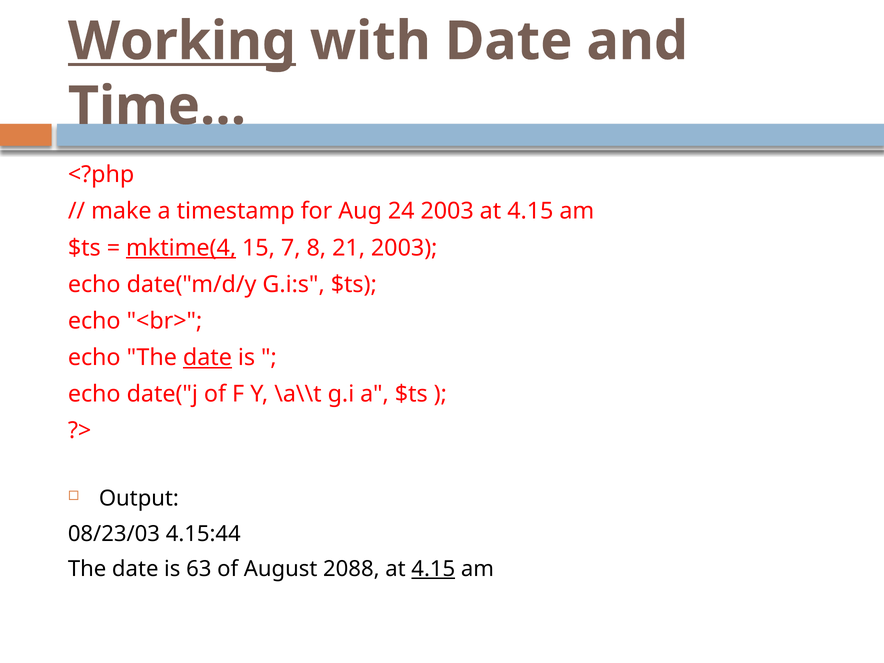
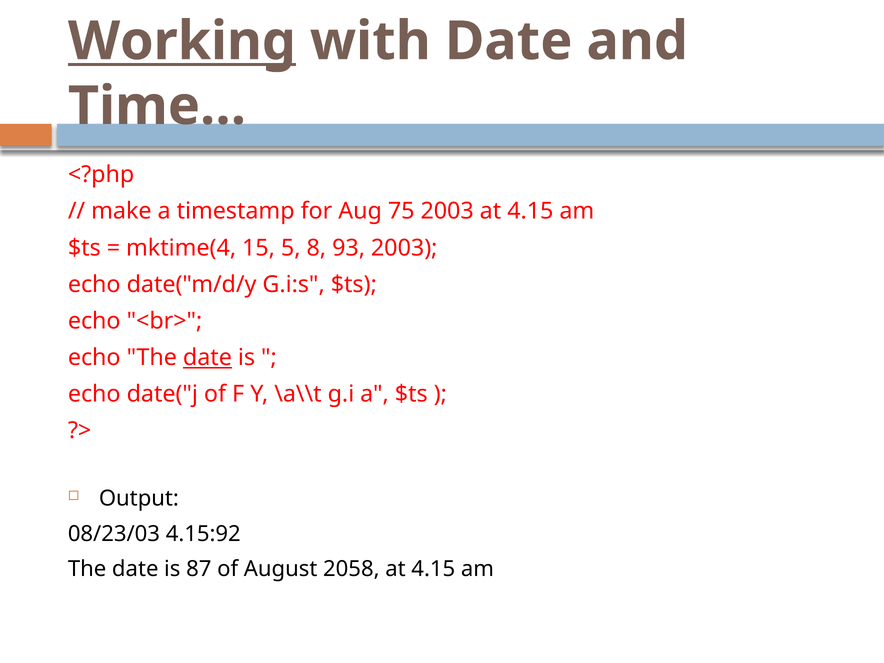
24: 24 -> 75 (401, 211)
mktime(4 underline: present -> none (181, 248)
7: 7 -> 5 (291, 248)
21: 21 -> 93 (349, 248)
4.15:44: 4.15:44 -> 4.15:92 (203, 534)
63: 63 -> 87 (199, 569)
2088: 2088 -> 2058 (351, 569)
4.15 underline: present -> none (433, 569)
